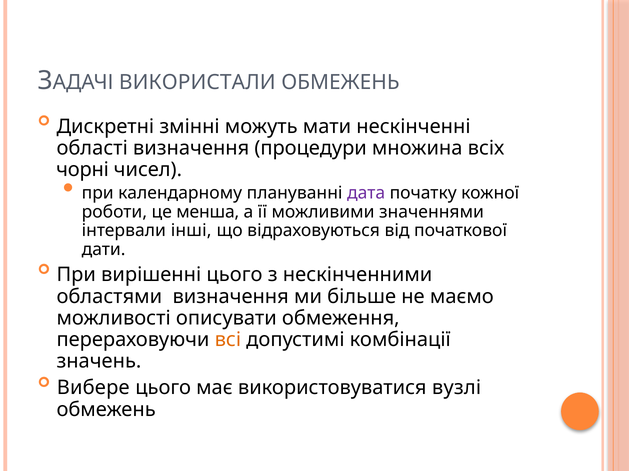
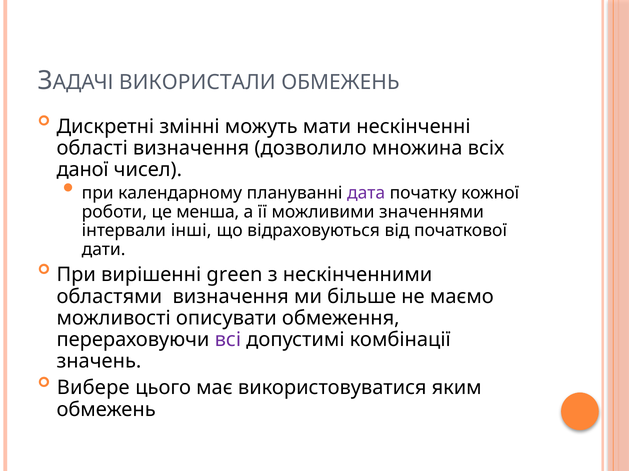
процедури: процедури -> дозволило (311, 148)
чорні: чорні -> даної (83, 170)
вирішенні цього: цього -> green (234, 275)
всі colour: orange -> purple (228, 340)
вузлі: вузлі -> яким (457, 388)
